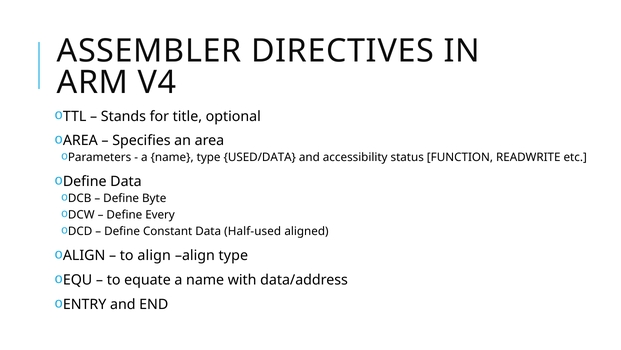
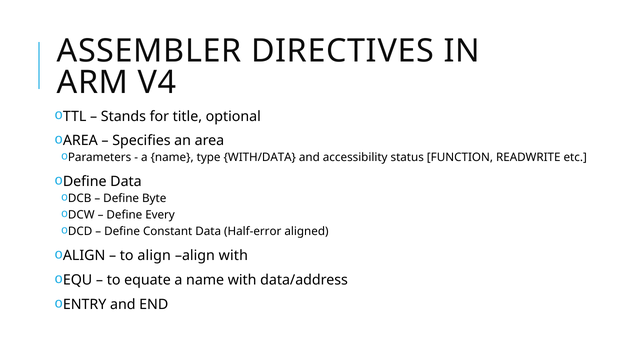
USED/DATA: USED/DATA -> WITH/DATA (260, 157)
Half-used: Half-used -> Half-error (253, 231)
align type: type -> with (233, 255)
